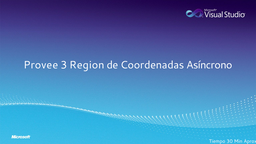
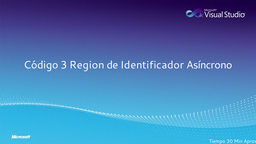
Provee: Provee -> Código (41, 65)
Coordenadas: Coordenadas -> Identificador (152, 65)
